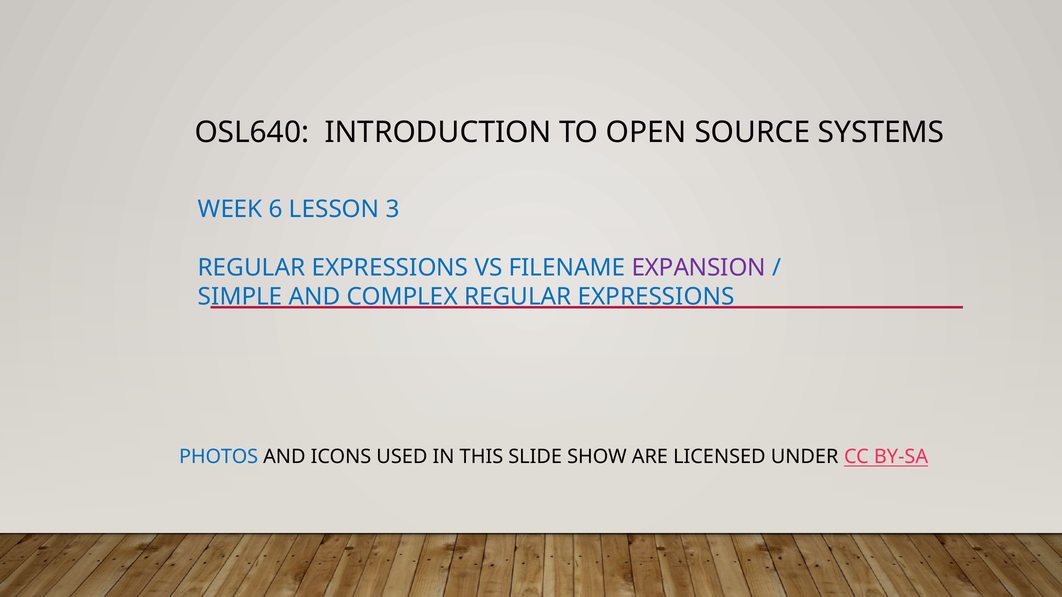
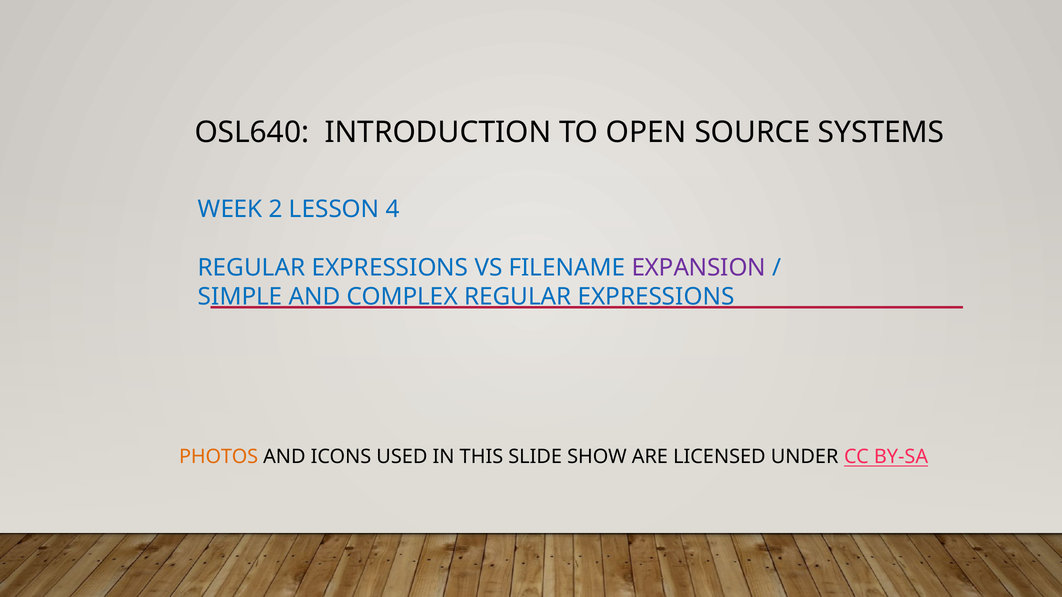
6: 6 -> 2 (276, 210)
3: 3 -> 4 (393, 210)
PHOTOS colour: blue -> orange (219, 457)
